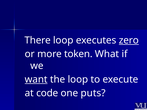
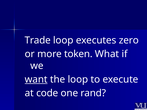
There: There -> Trade (38, 40)
zero underline: present -> none (129, 40)
puts: puts -> rand (93, 93)
